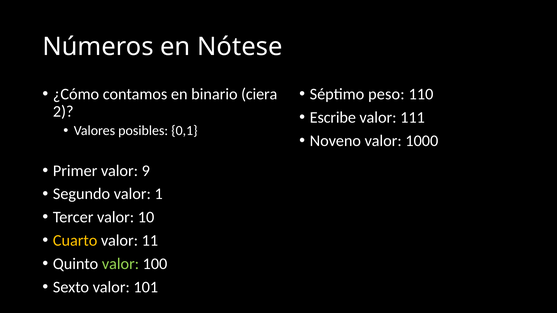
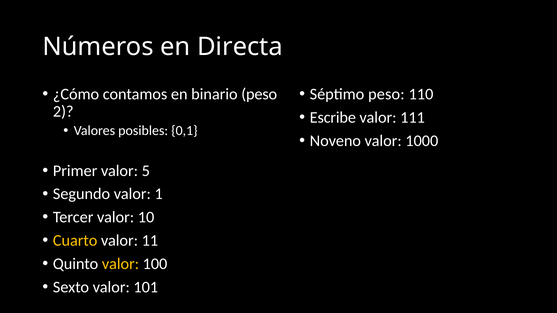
Nótese: Nótese -> Directa (240, 47)
binario ciera: ciera -> peso (259, 94)
9: 9 -> 5 (146, 171)
valor colour: light green -> yellow (120, 264)
